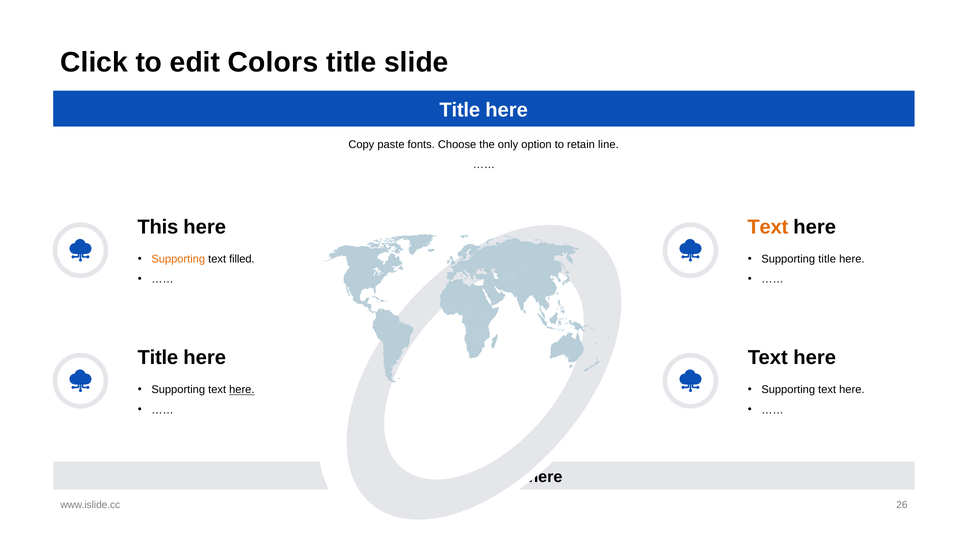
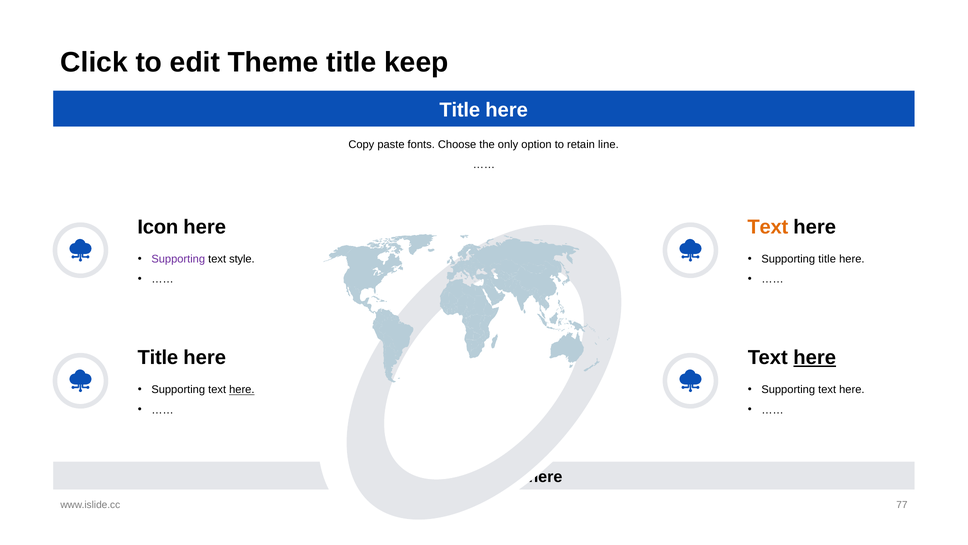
Colors: Colors -> Theme (273, 63)
slide: slide -> keep (416, 63)
This: This -> Icon (158, 227)
Supporting colour: orange -> purple (178, 259)
filled: filled -> style (242, 259)
here underline: none -> present (815, 357)
26: 26 -> 77 (902, 504)
